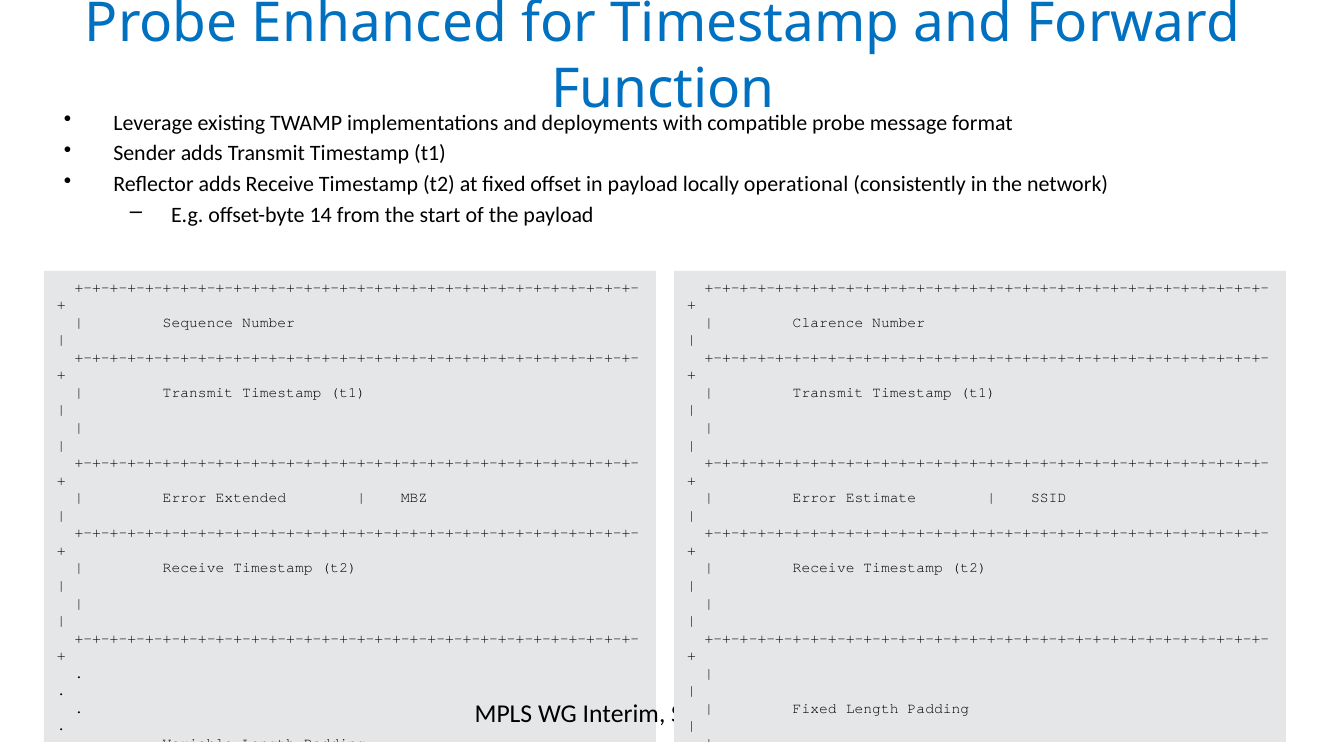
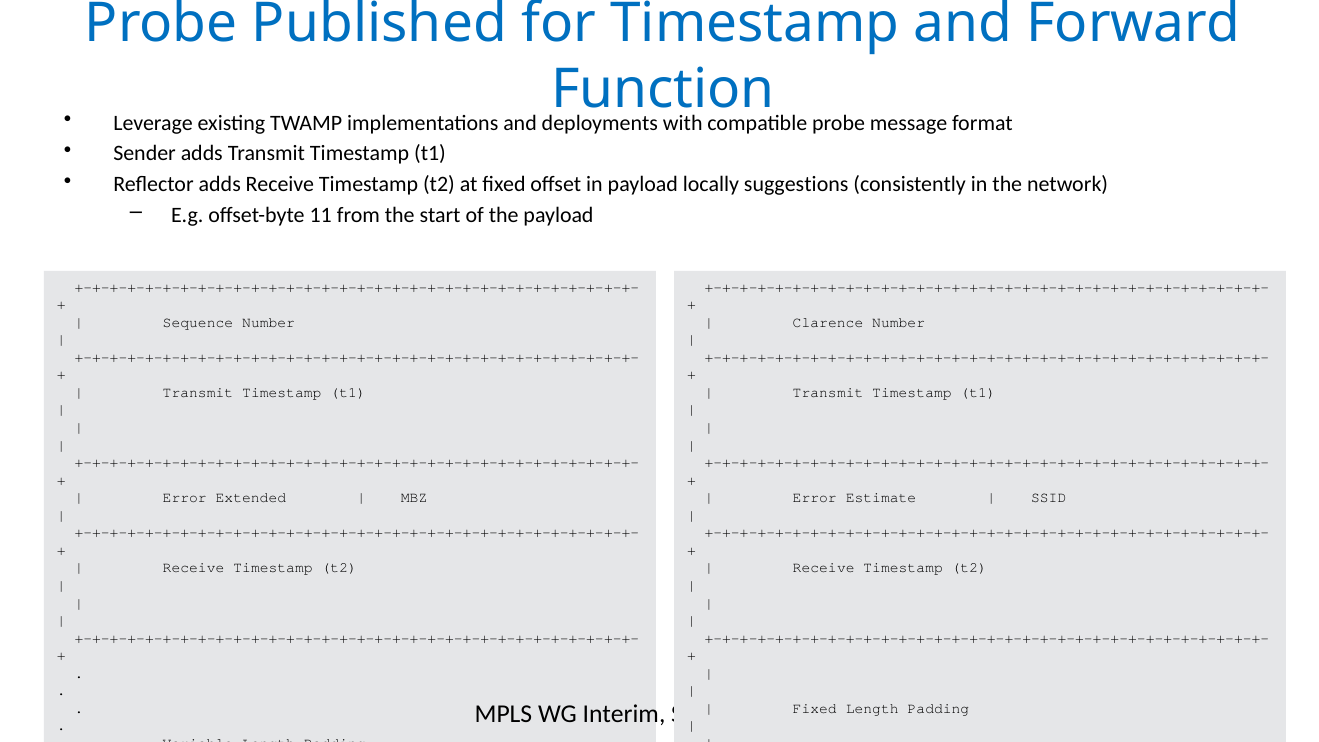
Enhanced: Enhanced -> Published (379, 24)
operational: operational -> suggestions (796, 184)
14: 14 -> 11 (321, 215)
